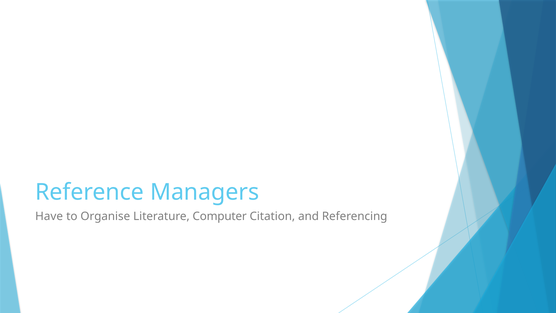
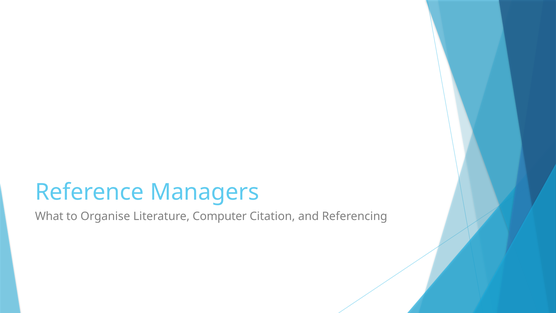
Have: Have -> What (49, 216)
